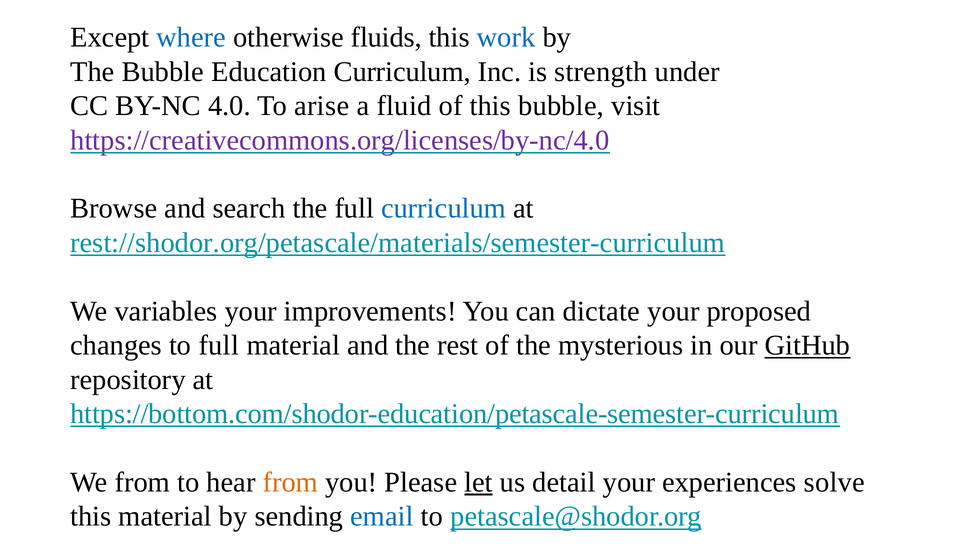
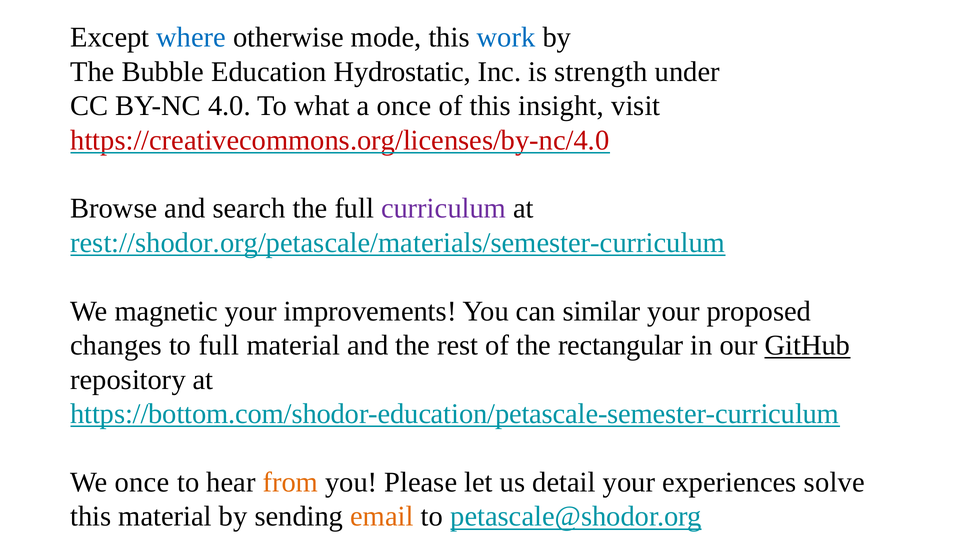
fluids: fluids -> mode (386, 37)
Education Curriculum: Curriculum -> Hydrostatic (402, 72)
arise: arise -> what (322, 106)
a fluid: fluid -> once (404, 106)
this bubble: bubble -> insight (561, 106)
https://creativecommons.org/licenses/by-nc/4.0 colour: purple -> red (340, 140)
curriculum colour: blue -> purple (444, 209)
variables: variables -> magnetic (166, 311)
dictate: dictate -> similar (602, 311)
mysterious: mysterious -> rectangular (621, 346)
We from: from -> once (142, 482)
let underline: present -> none (479, 482)
email colour: blue -> orange (382, 517)
